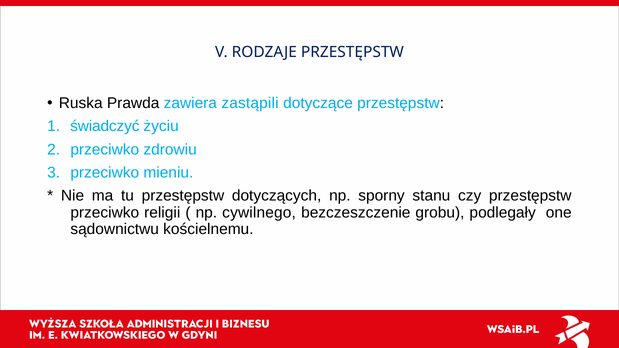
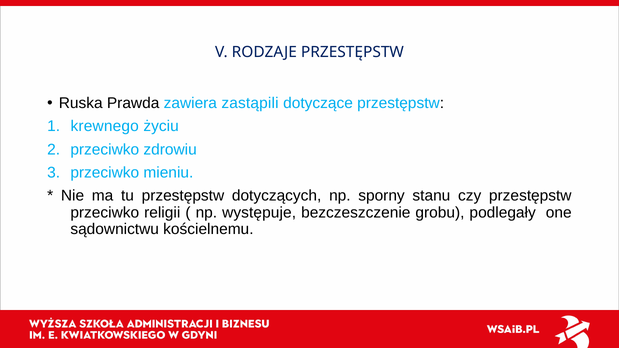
świadczyć: świadczyć -> krewnego (105, 126)
cywilnego: cywilnego -> występuje (259, 213)
